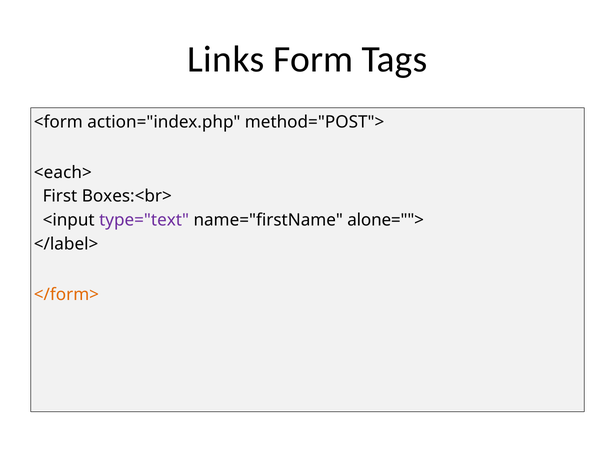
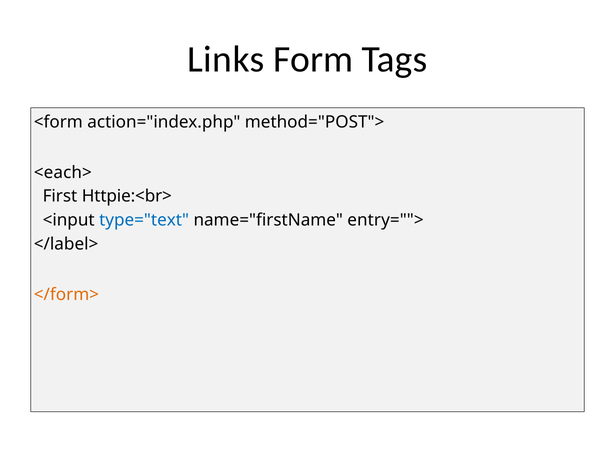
Boxes:<br>: Boxes:<br> -> Httpie:<br> (127, 196)
type="text colour: purple -> blue (144, 220)
alone="">: alone=""> -> entry=""> (386, 220)
